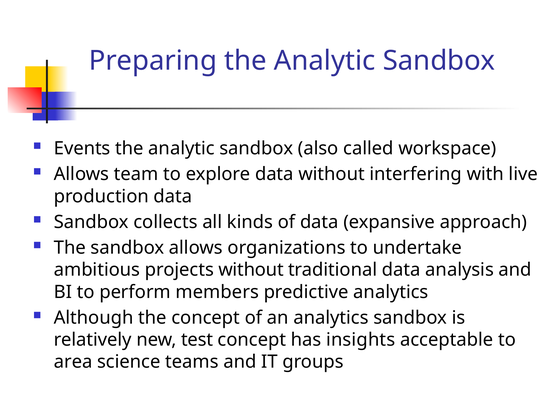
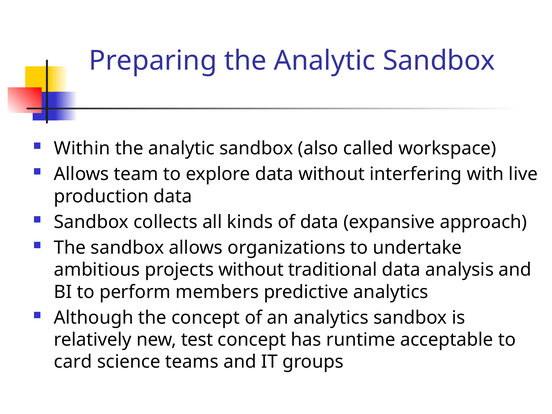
Events: Events -> Within (82, 148)
insights: insights -> runtime (361, 340)
area: area -> card (73, 362)
